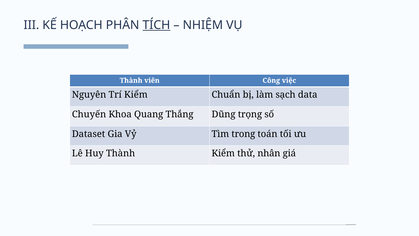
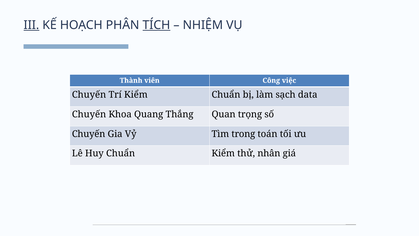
III underline: none -> present (31, 25)
Nguyên: Nguyên -> Chuyến (89, 95)
Dũng: Dũng -> Quan (224, 114)
Dataset: Dataset -> Chuyến (89, 134)
Huy Thành: Thành -> Chuẩn (121, 153)
